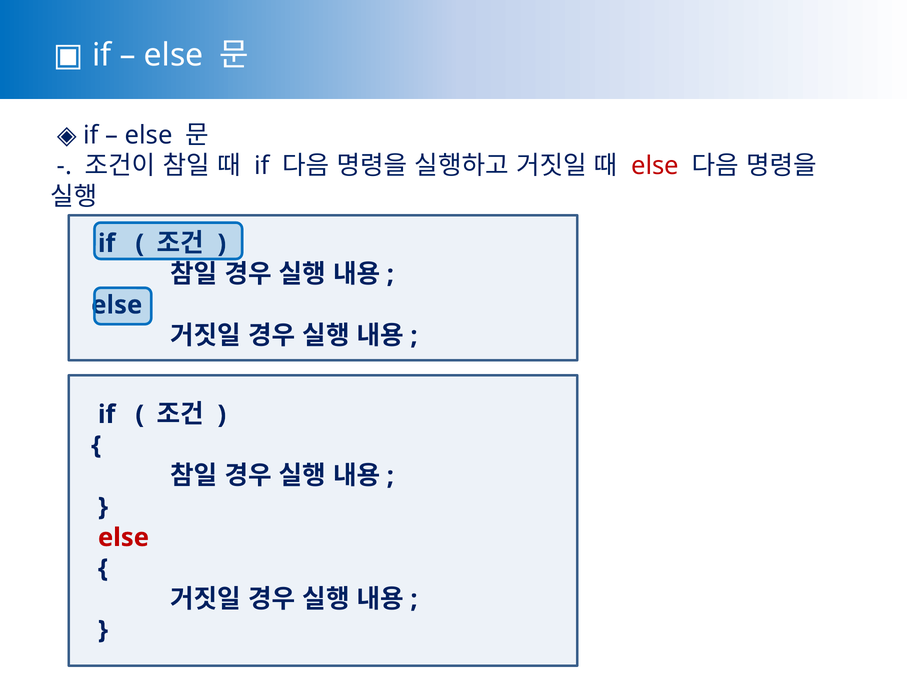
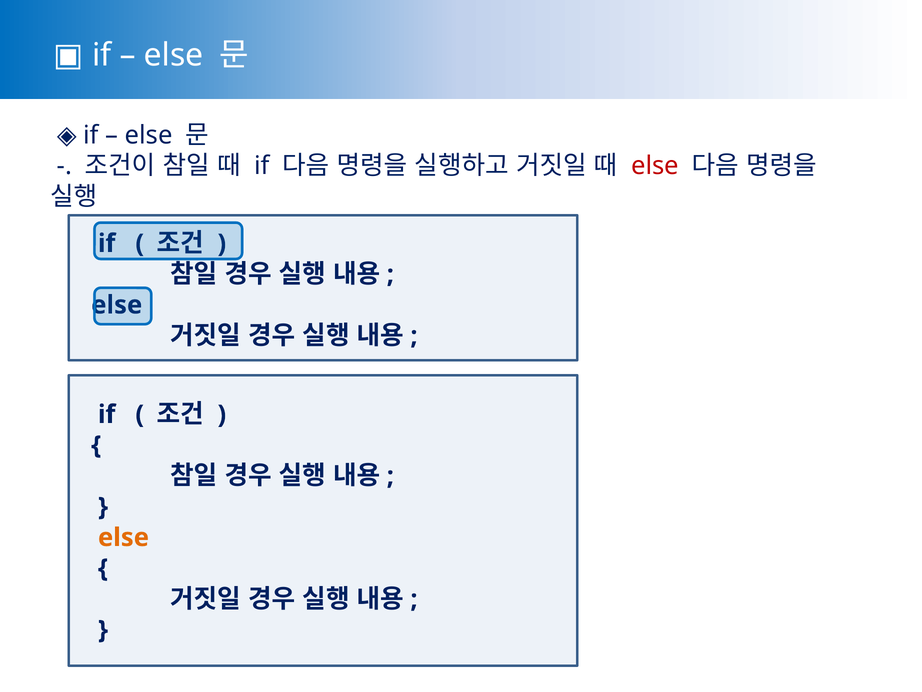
else colour: red -> orange (123, 537)
